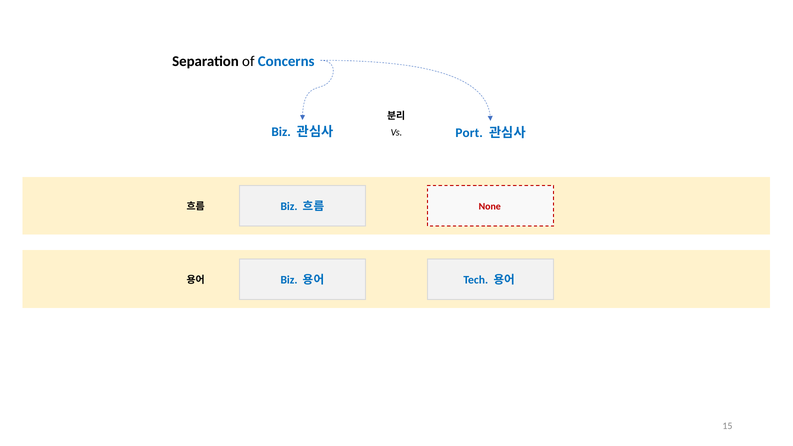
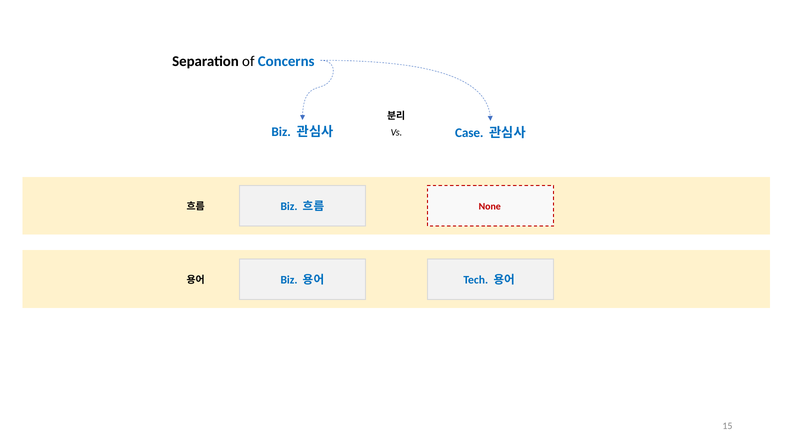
Port: Port -> Case (469, 133)
